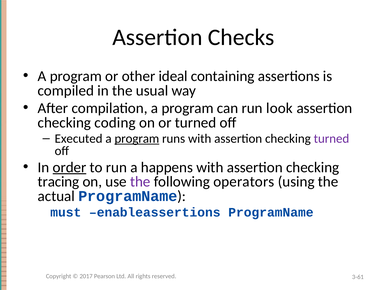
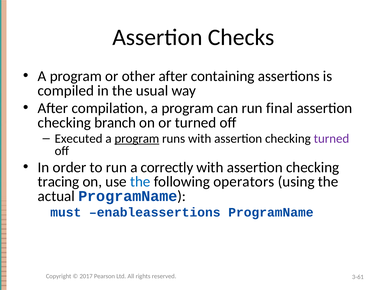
other ideal: ideal -> after (173, 76)
look: look -> final (280, 108)
coding: coding -> branch (115, 123)
order underline: present -> none (70, 167)
happens: happens -> correctly (167, 167)
the colour: purple -> blue (140, 182)
